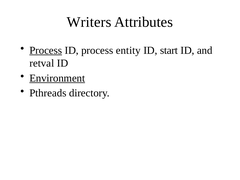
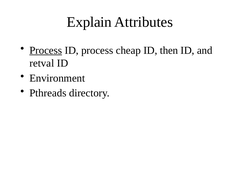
Writers: Writers -> Explain (89, 22)
entity: entity -> cheap (128, 50)
start: start -> then (169, 50)
Environment underline: present -> none (57, 78)
